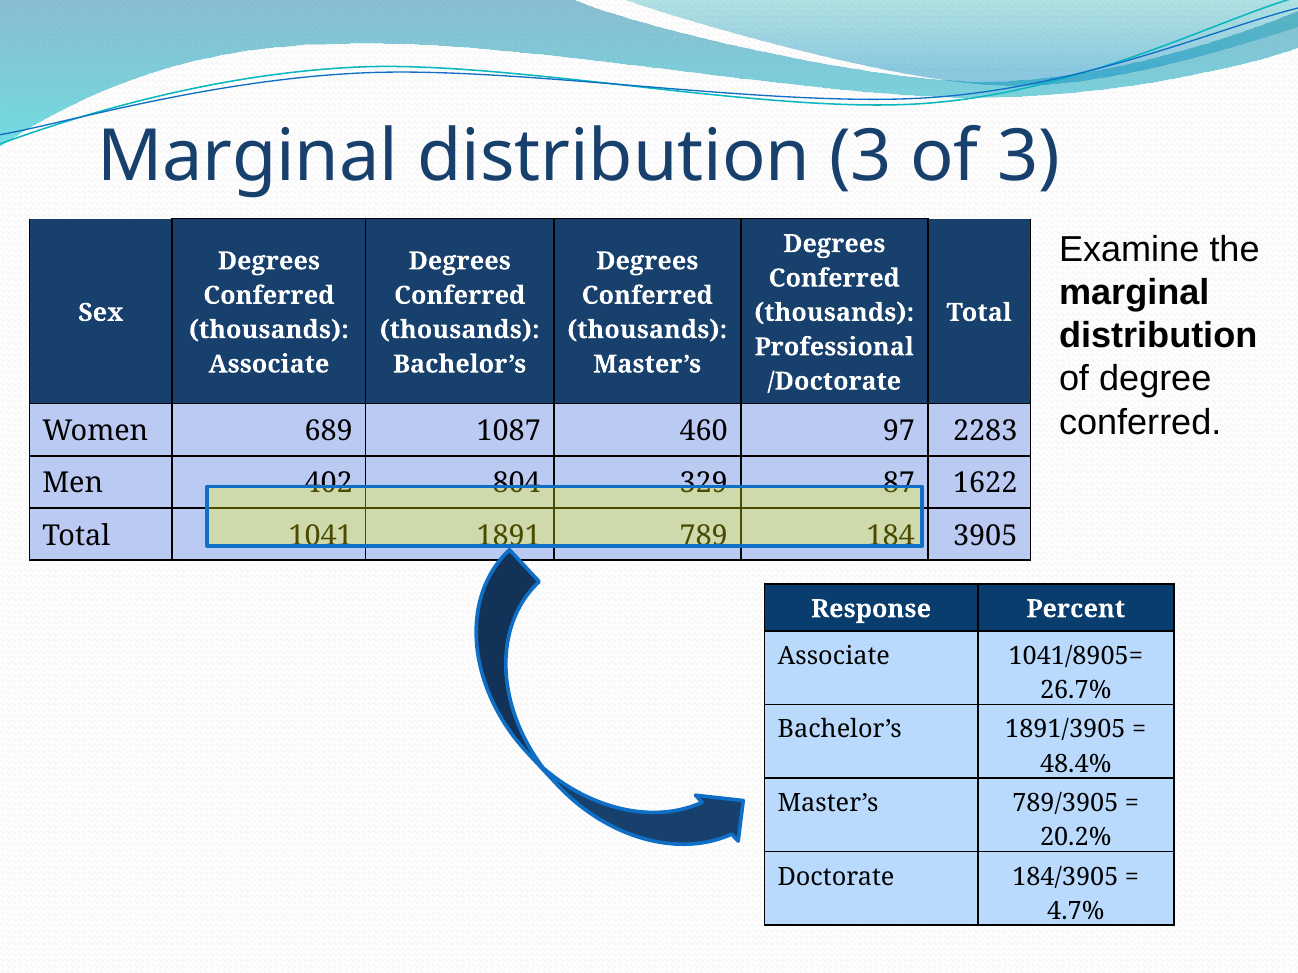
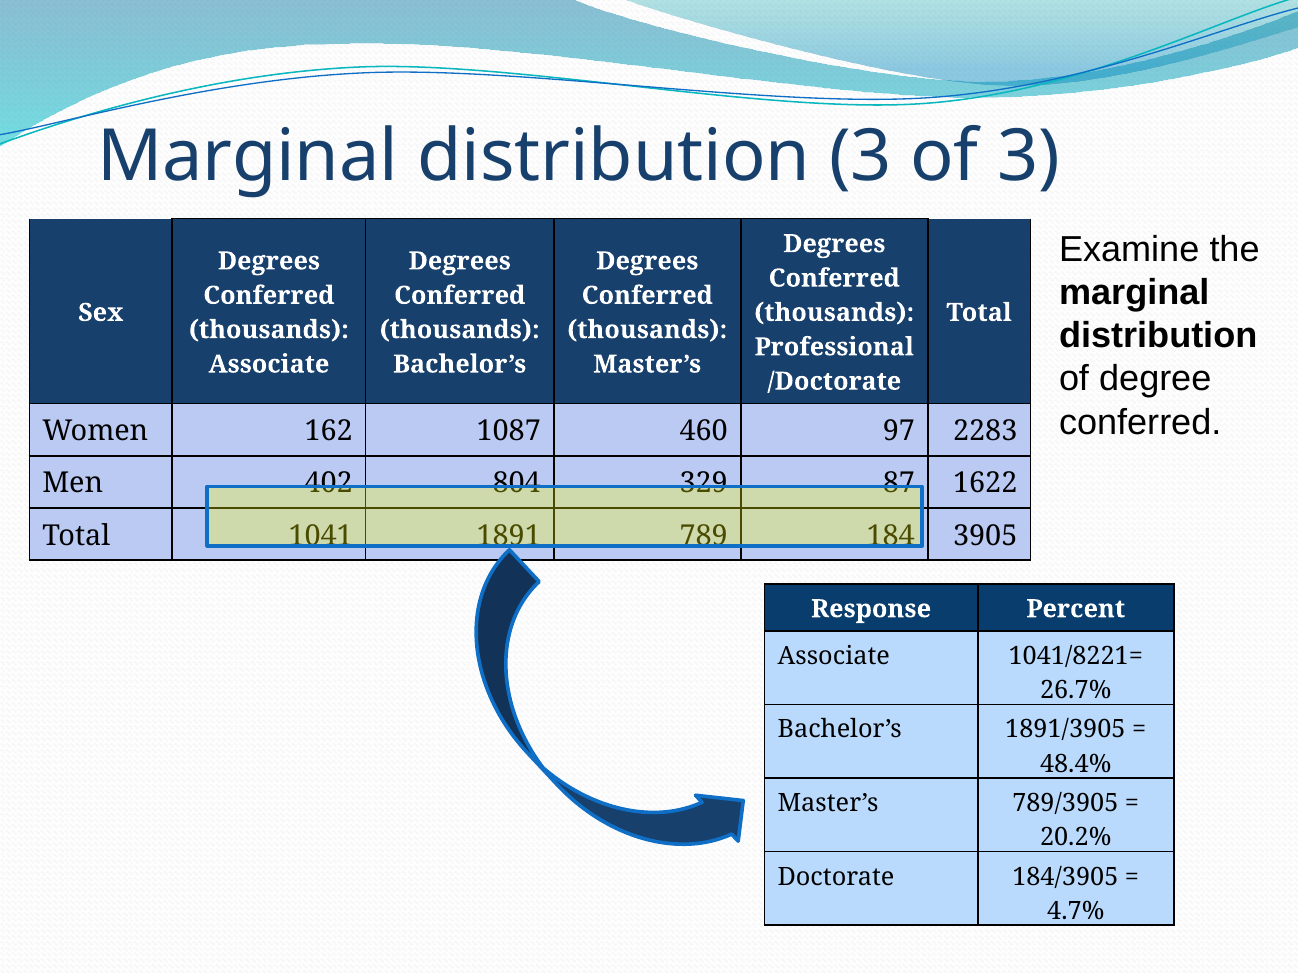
689: 689 -> 162 (329, 432)
1041/8905=: 1041/8905= -> 1041/8221= (1076, 656)
